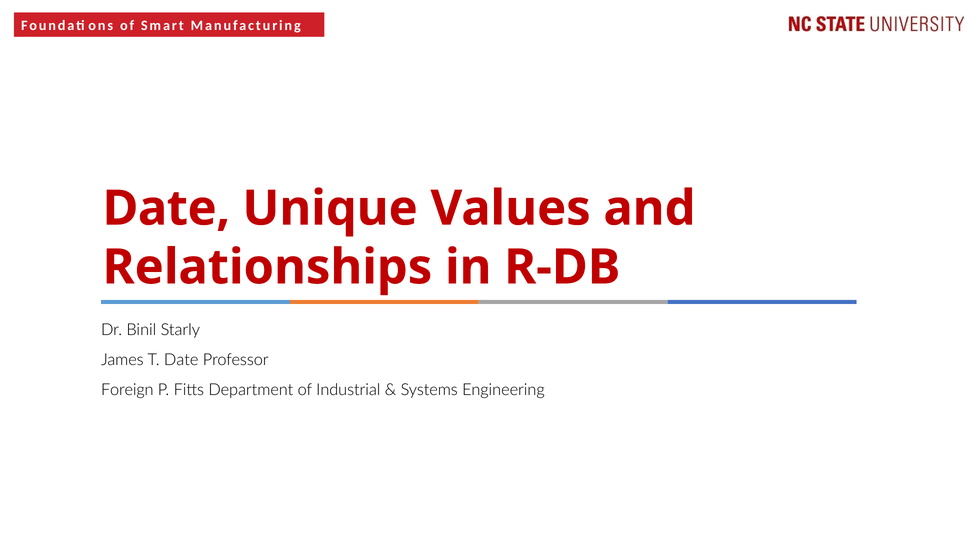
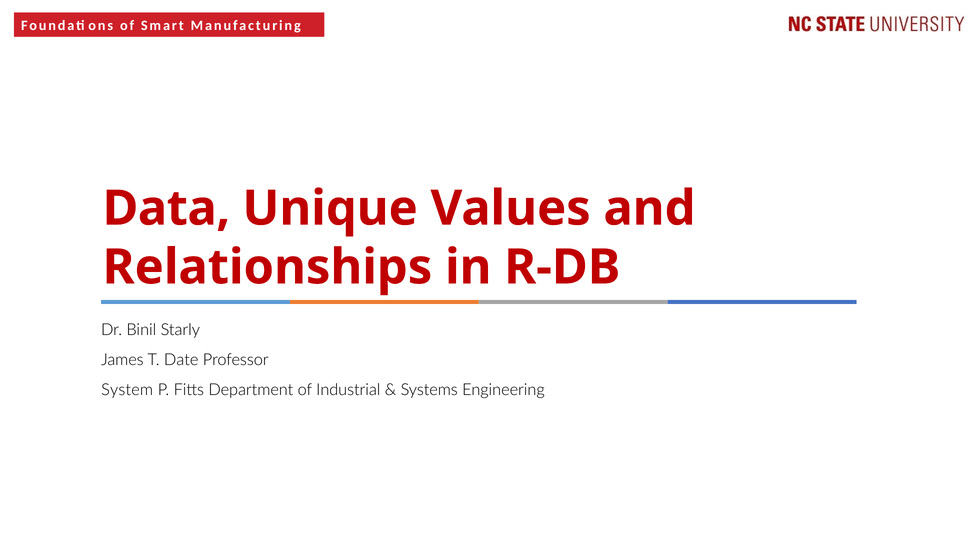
Date: Date -> Data (166, 208)
Foreign: Foreign -> System (127, 390)
